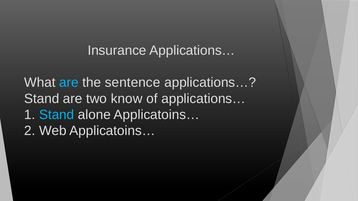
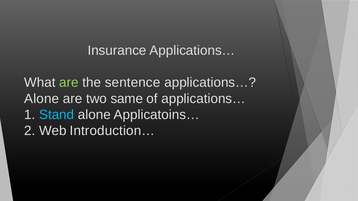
are colour: light blue -> light green (69, 83)
Stand: Stand -> Alone (42, 99)
know: know -> same (127, 99)
Web Applicatoins…: Applicatoins… -> Introduction… (112, 131)
